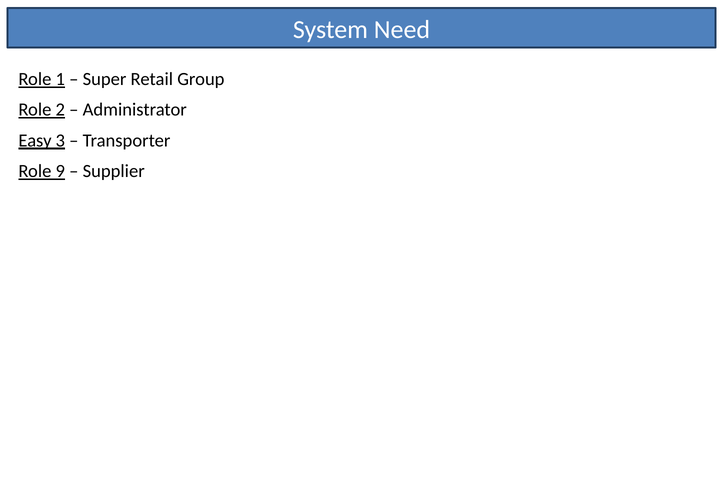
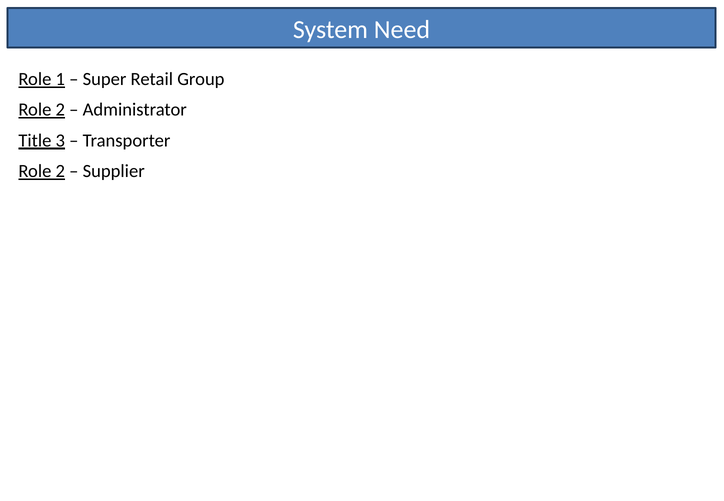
Easy: Easy -> Title (35, 141)
9: 9 -> 2 (60, 171)
